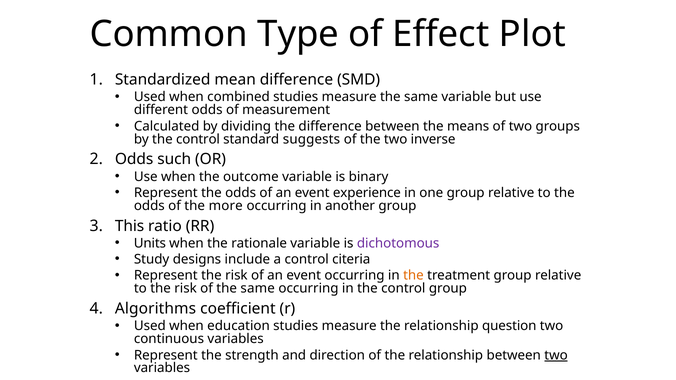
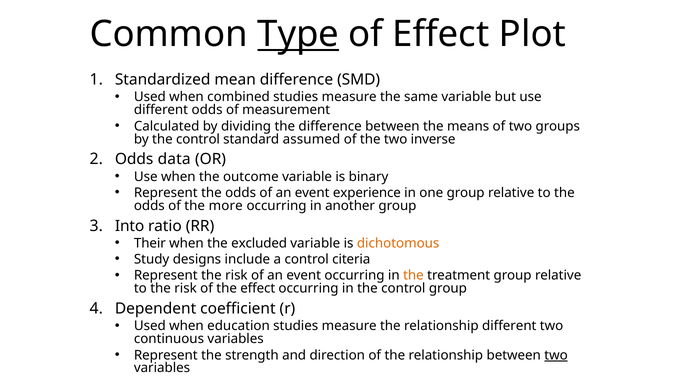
Type underline: none -> present (298, 34)
suggests: suggests -> assumed (311, 139)
such: such -> data (174, 159)
This: This -> Into (130, 226)
Units: Units -> Their (150, 243)
rationale: rationale -> excluded (259, 243)
dichotomous colour: purple -> orange (398, 243)
of the same: same -> effect (258, 289)
Algorithms: Algorithms -> Dependent (156, 309)
relationship question: question -> different (509, 326)
